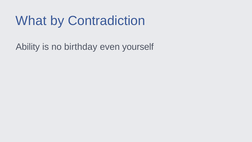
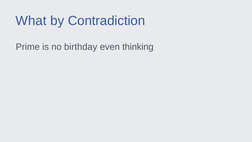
Ability: Ability -> Prime (28, 47)
yourself: yourself -> thinking (138, 47)
